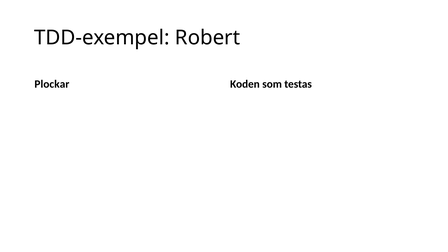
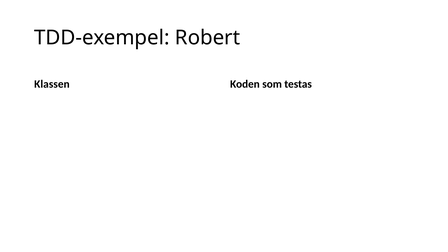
Plockar: Plockar -> Klassen (52, 84)
